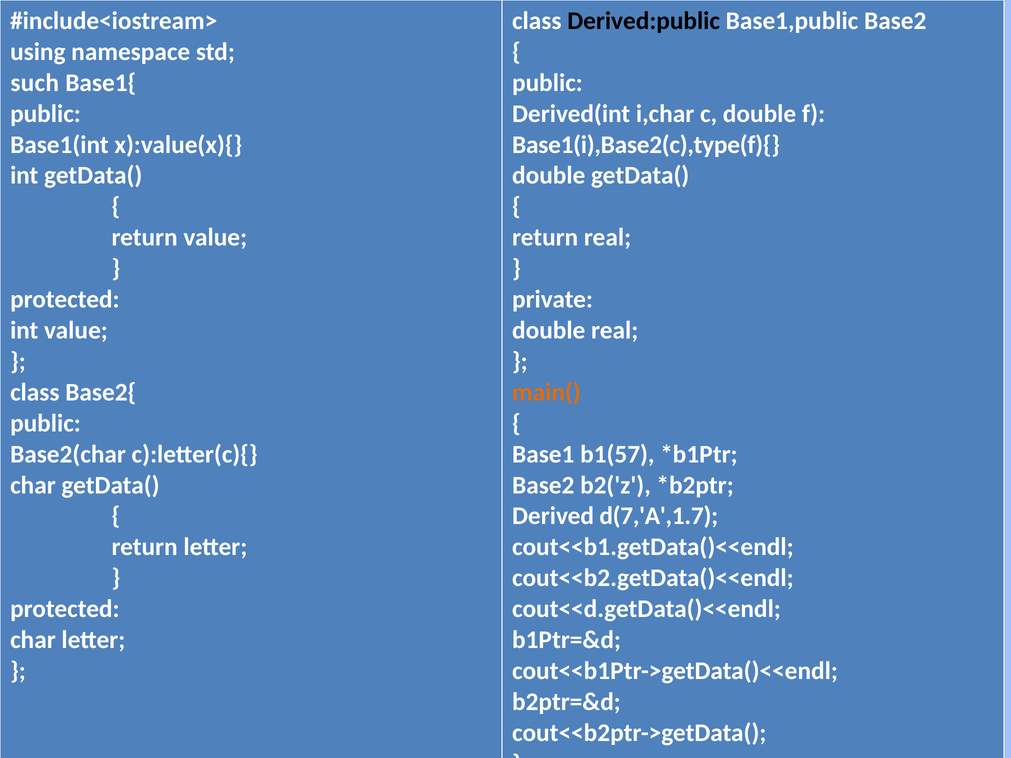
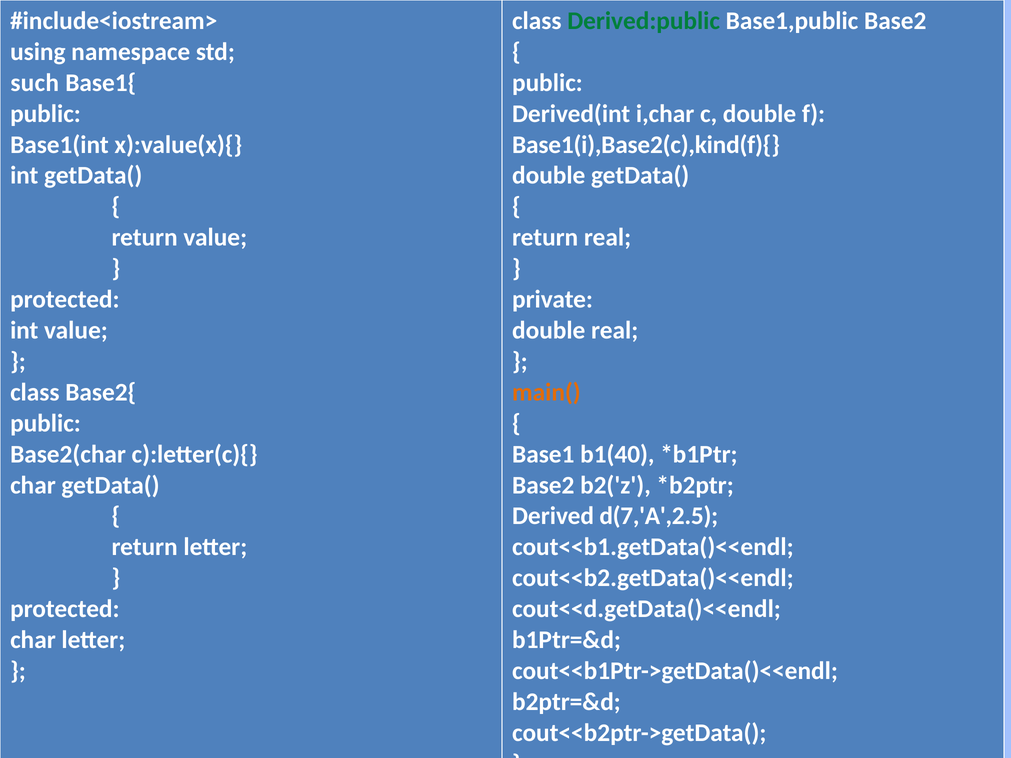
Derived:public colour: black -> green (644, 21)
Base1(i),Base2(c),type(f){: Base1(i),Base2(c),type(f){ -> Base1(i),Base2(c),kind(f){ (646, 145)
b1(57: b1(57 -> b1(40 (617, 454)
d(7,'A',1.7: d(7,'A',1.7 -> d(7,'A',2.5 (659, 516)
